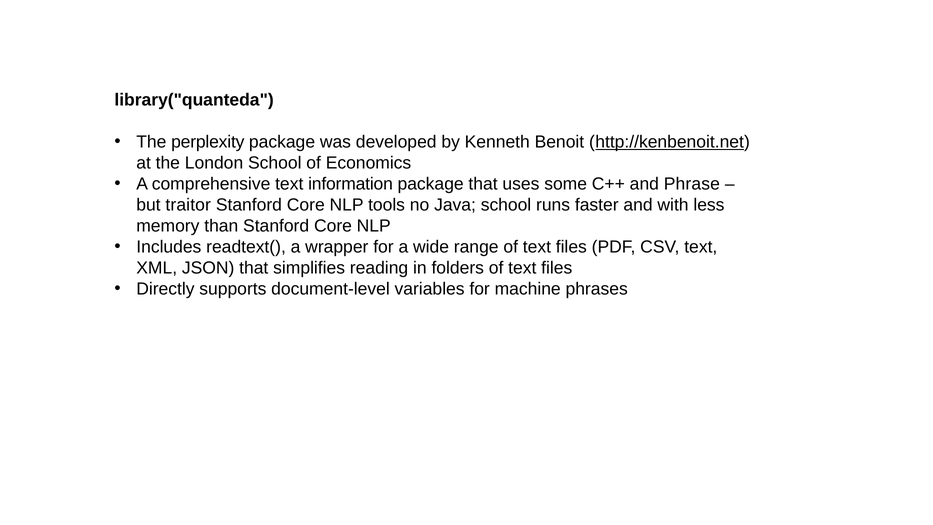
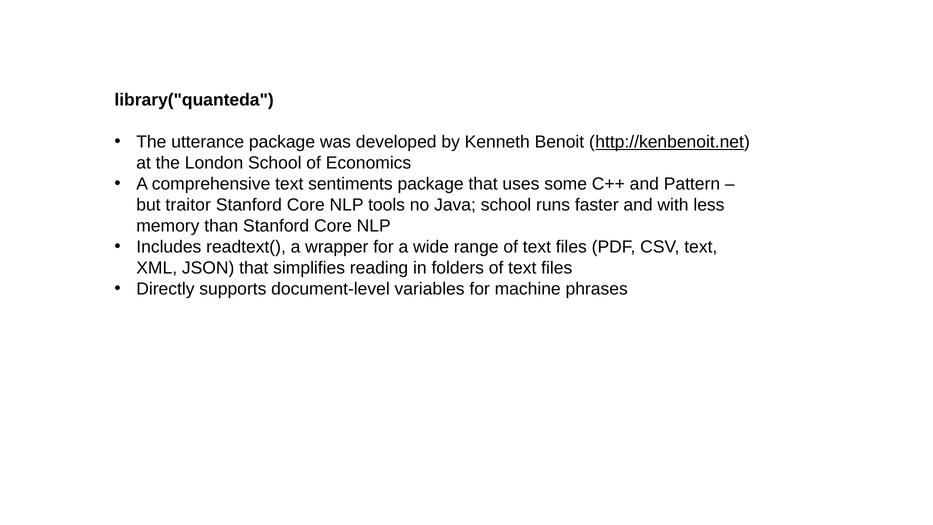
perplexity: perplexity -> utterance (208, 142)
information: information -> sentiments (350, 184)
Phrase: Phrase -> Pattern (692, 184)
